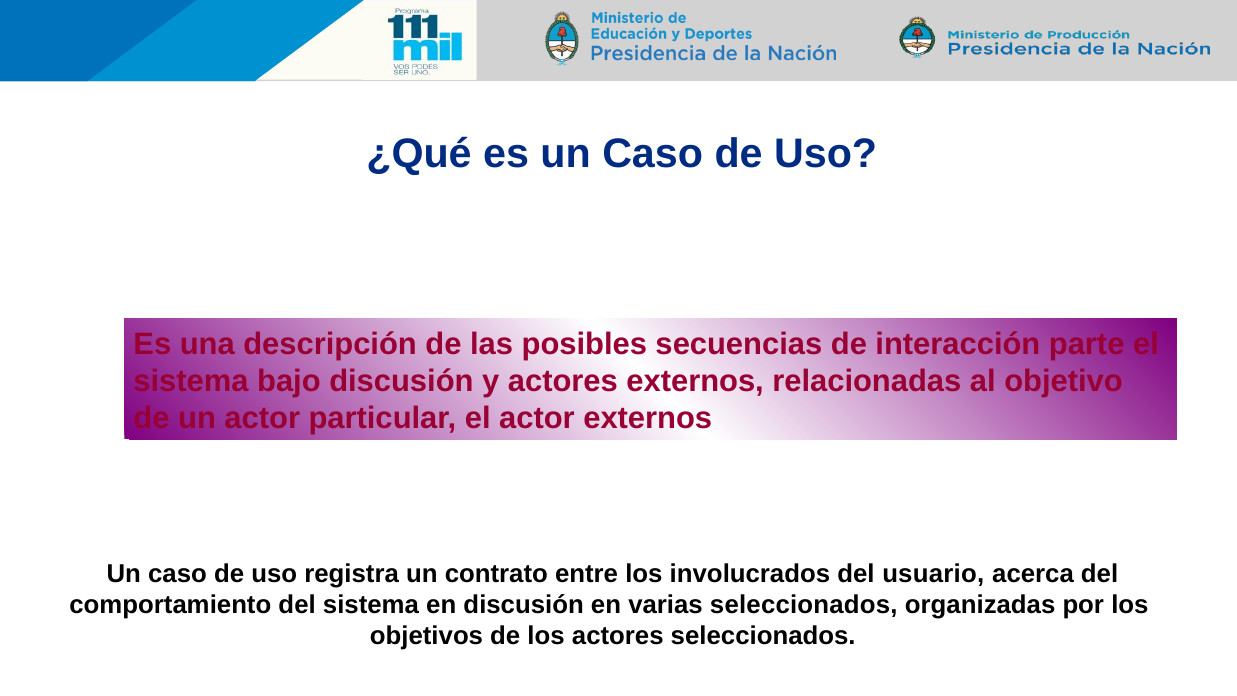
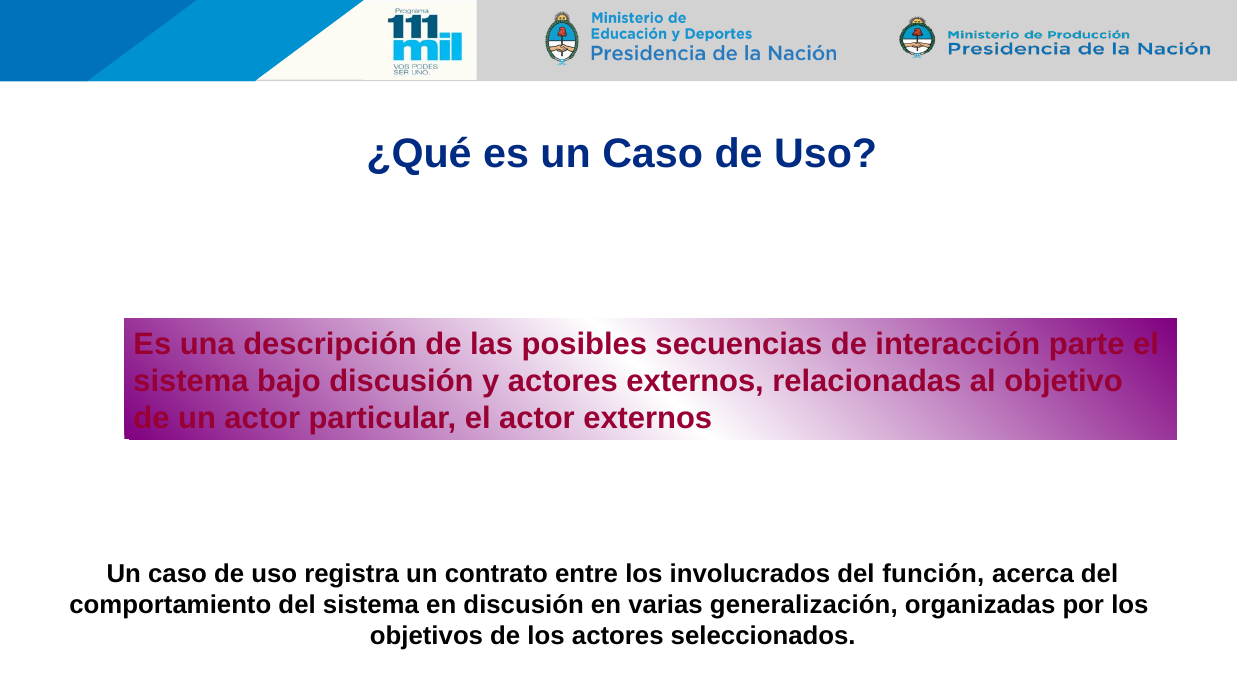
usuario: usuario -> función (933, 574)
varias seleccionados: seleccionados -> generalización (804, 605)
